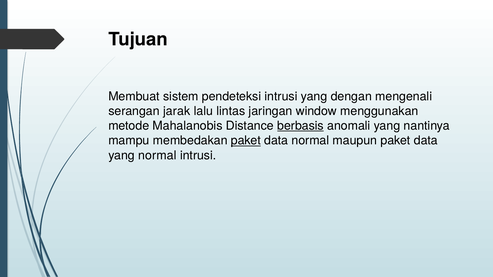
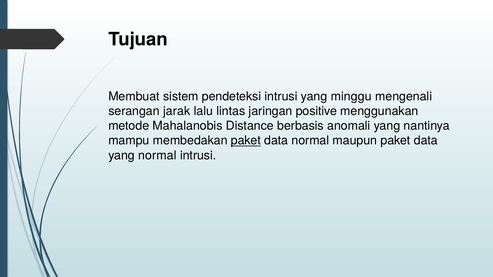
dengan: dengan -> minggu (351, 96)
window: window -> positive (316, 111)
berbasis underline: present -> none (300, 126)
